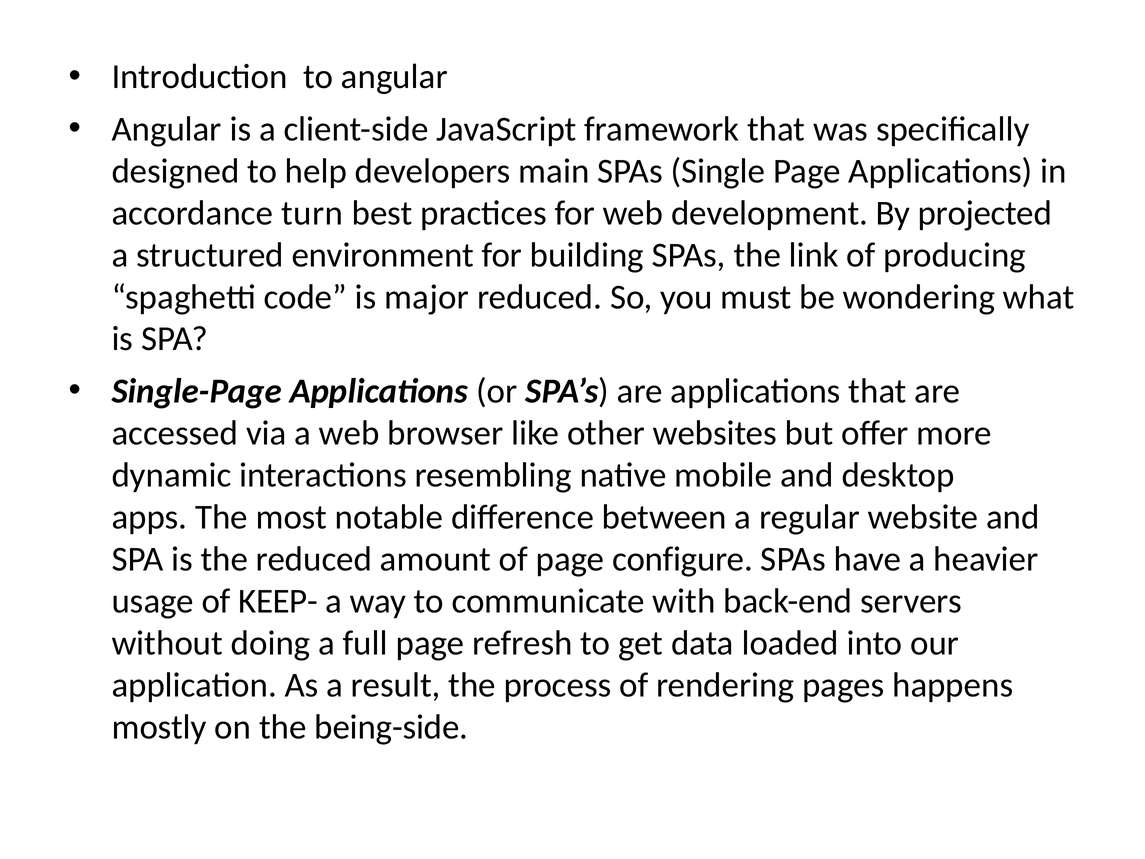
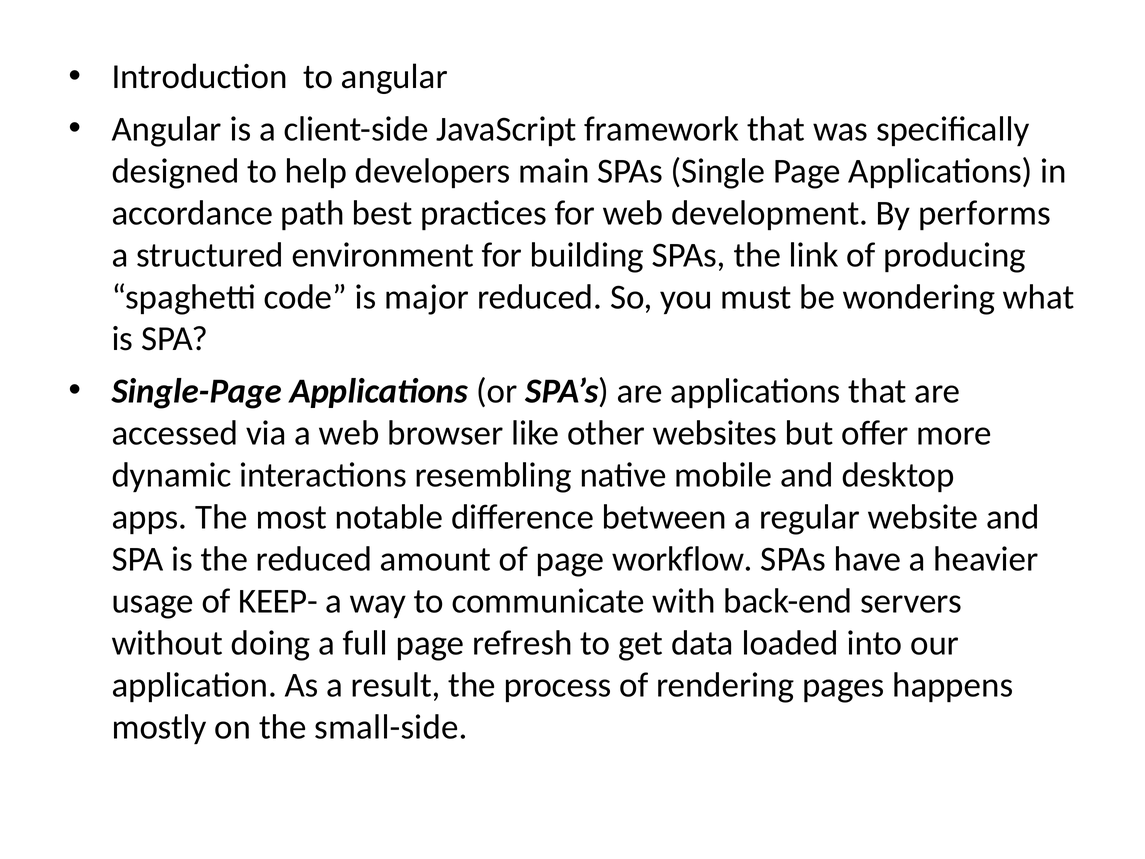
turn: turn -> path (313, 213)
projected: projected -> performs (984, 213)
configure: configure -> workflow (683, 559)
being-side: being-side -> small-side (391, 727)
